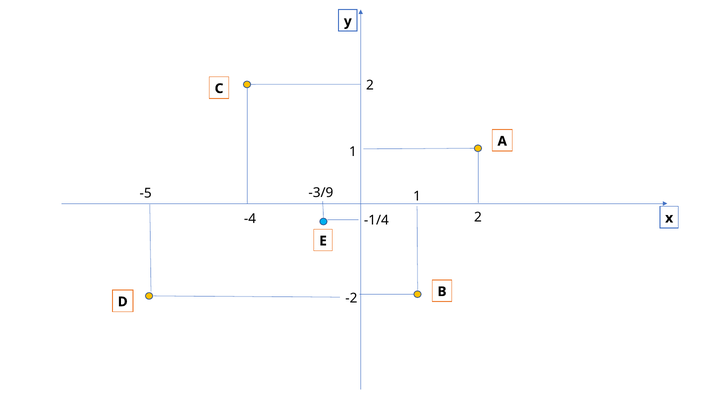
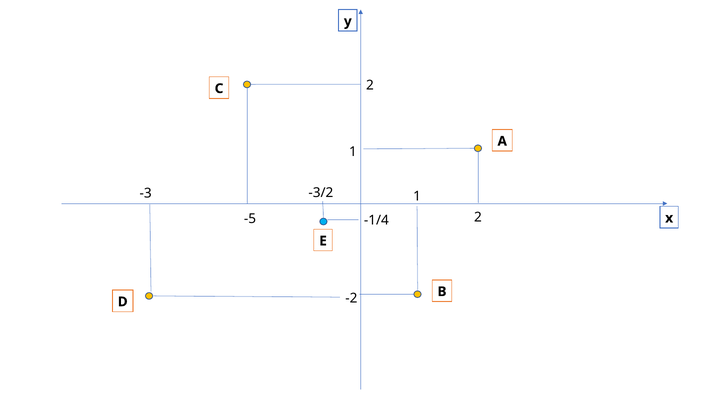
-3/9: -3/9 -> -3/2 (321, 193)
-5: -5 -> -3 (146, 194)
-4: -4 -> -5 (250, 219)
